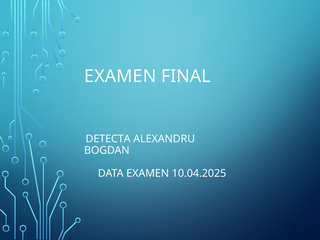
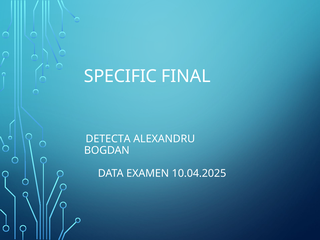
EXAMEN: EXAMEN -> SPECIFIC (120, 76)
